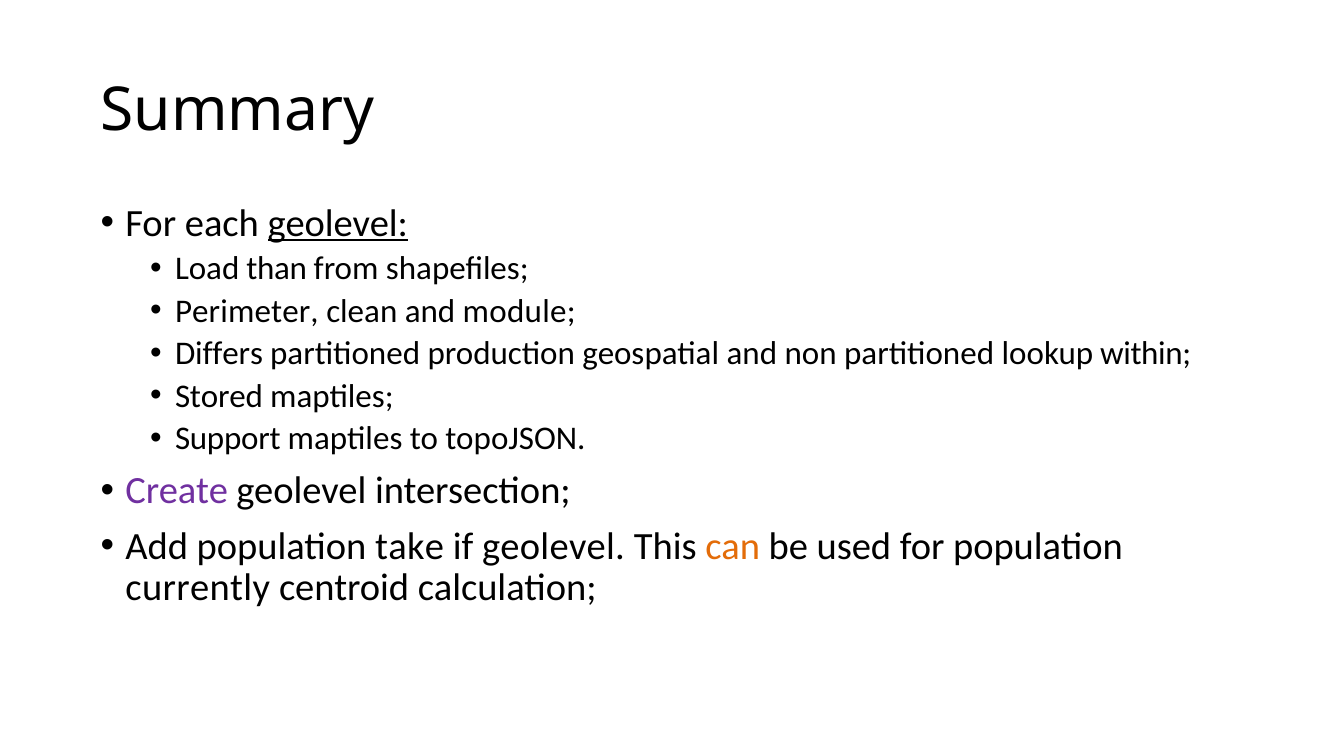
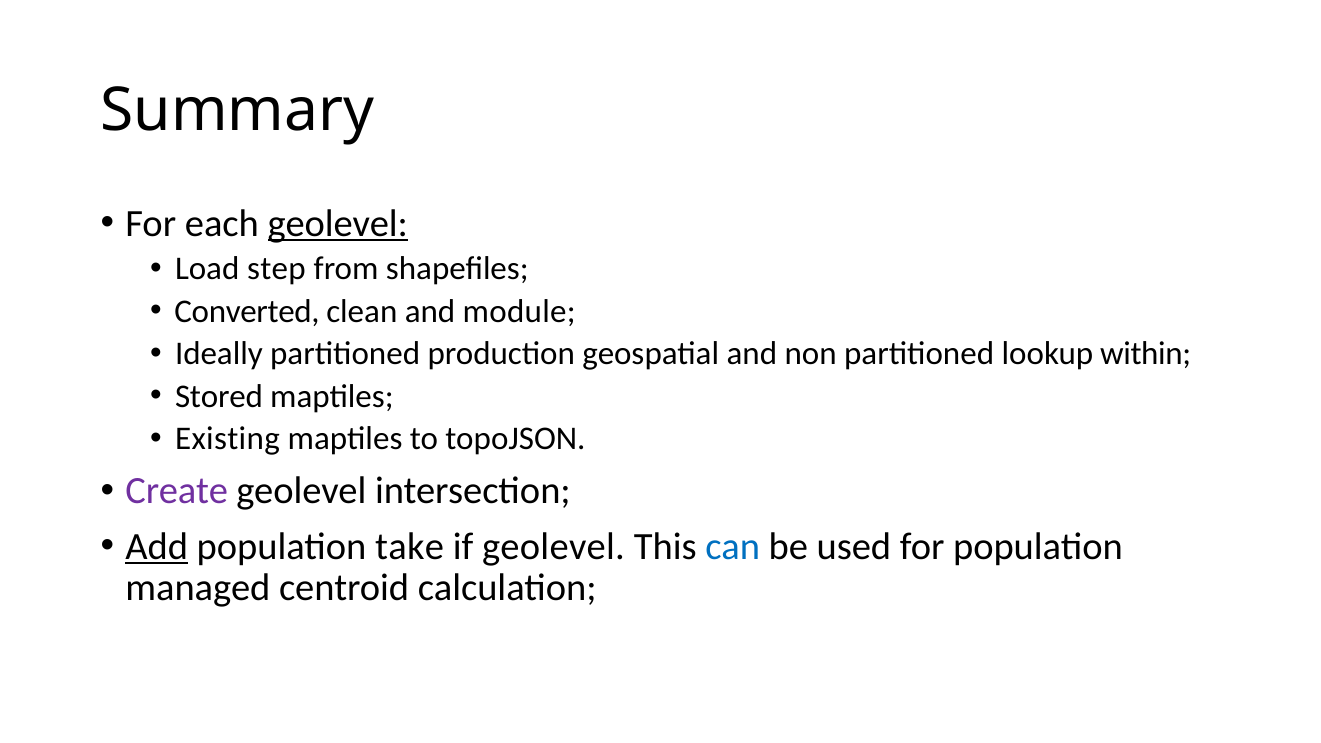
than: than -> step (276, 269)
Perimeter: Perimeter -> Converted (247, 311)
Differs: Differs -> Ideally (219, 354)
Support: Support -> Existing (227, 439)
Add underline: none -> present (157, 547)
can colour: orange -> blue (733, 547)
currently: currently -> managed (198, 588)
